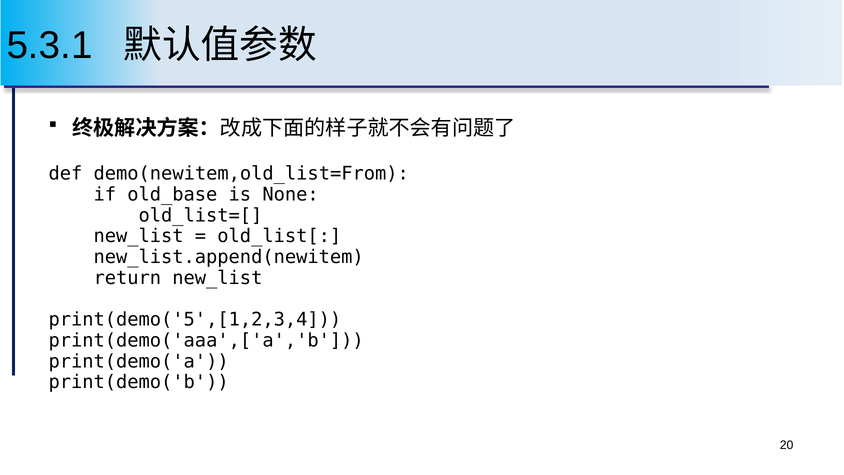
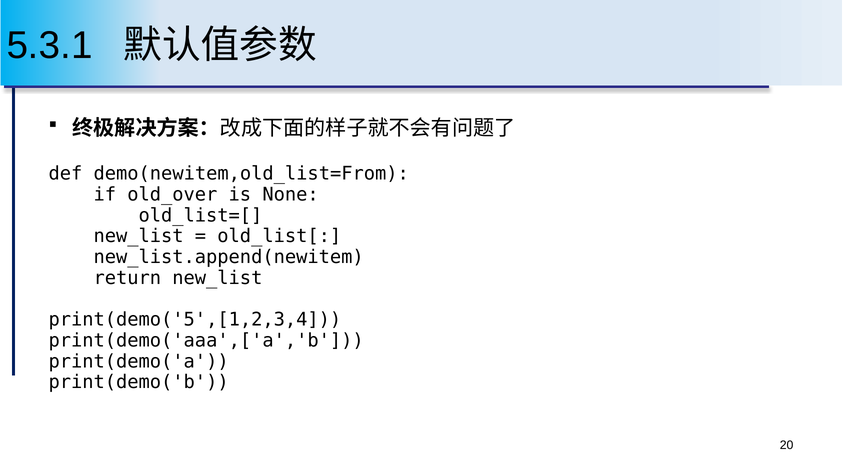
old_base: old_base -> old_over (172, 195)
